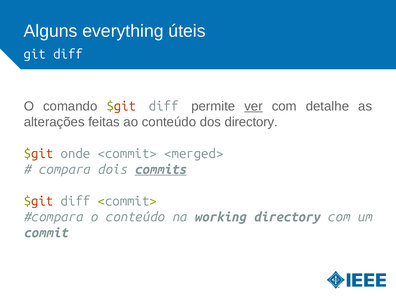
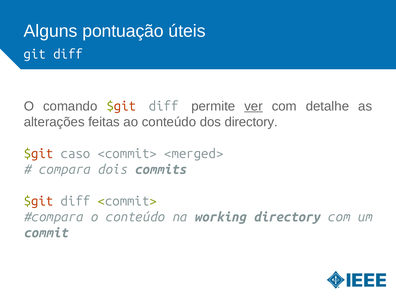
everything: everything -> pontuação (123, 31)
onde: onde -> caso (76, 154)
commits underline: present -> none (161, 170)
